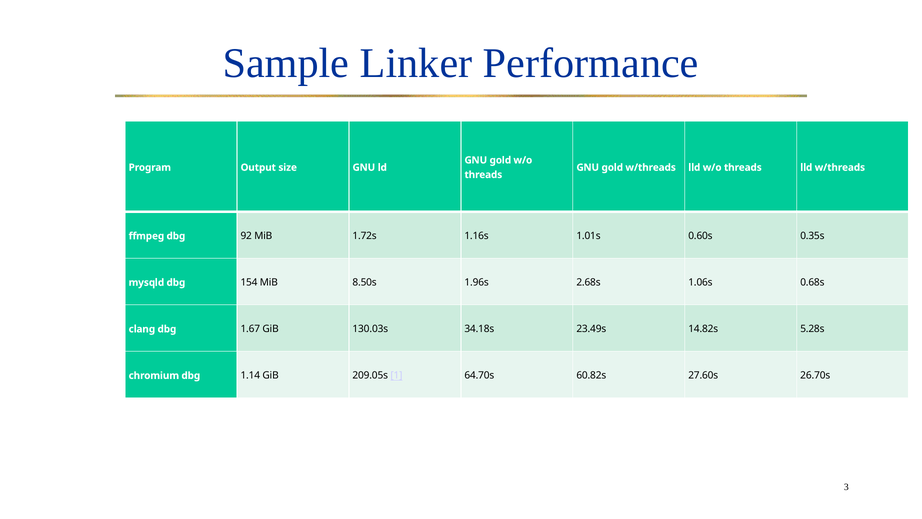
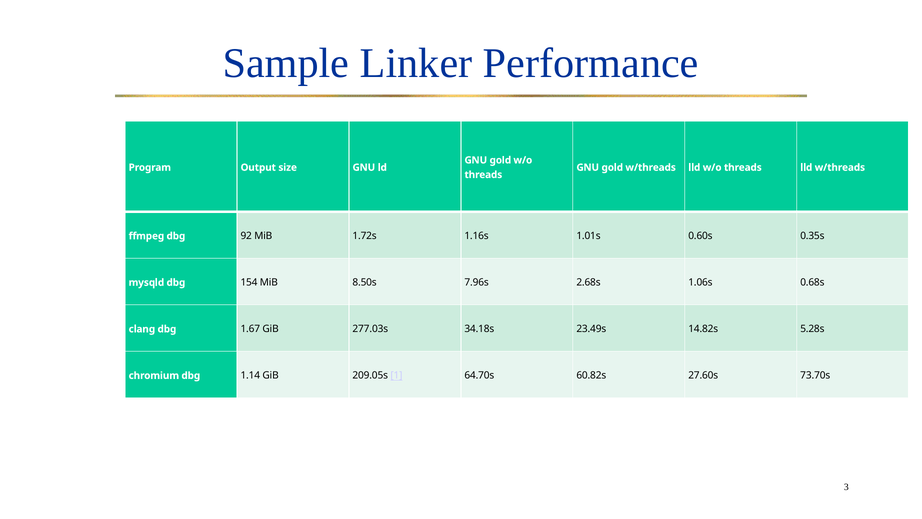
1.96s: 1.96s -> 7.96s (477, 282)
130.03s: 130.03s -> 277.03s (370, 329)
26.70s: 26.70s -> 73.70s (815, 375)
